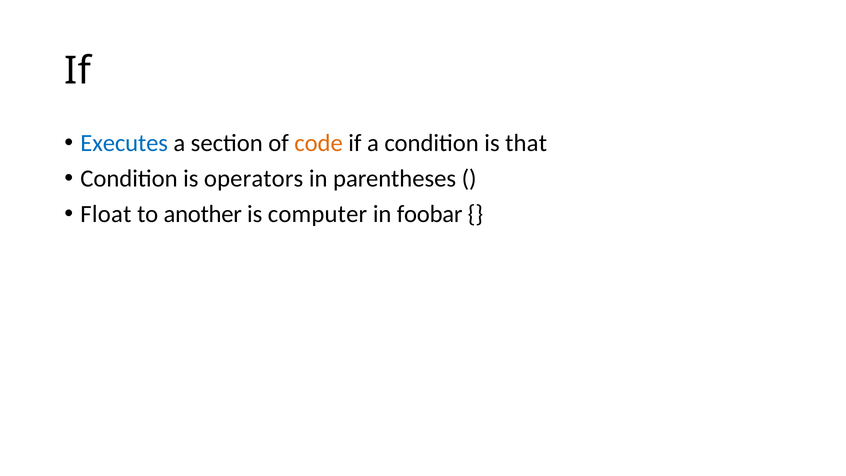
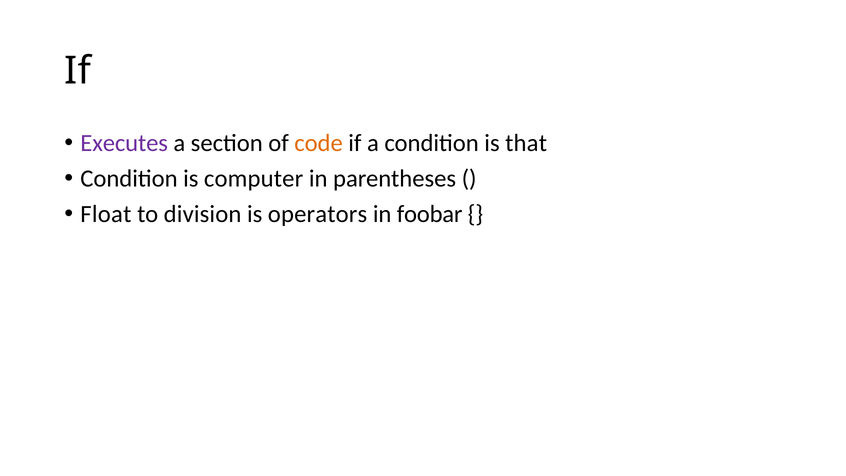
Executes colour: blue -> purple (124, 143)
operators: operators -> computer (254, 179)
another: another -> division (203, 214)
computer: computer -> operators (318, 214)
